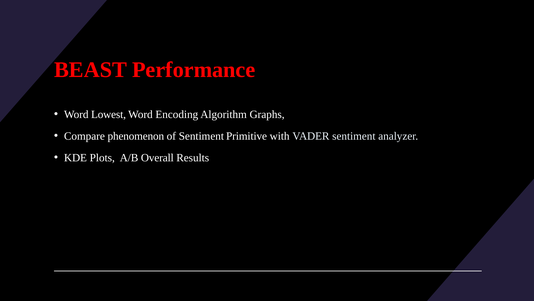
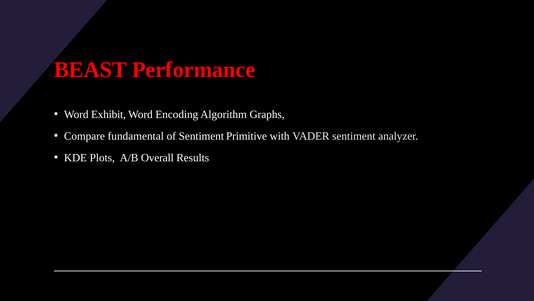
Lowest: Lowest -> Exhibit (109, 114)
phenomenon: phenomenon -> fundamental (136, 136)
